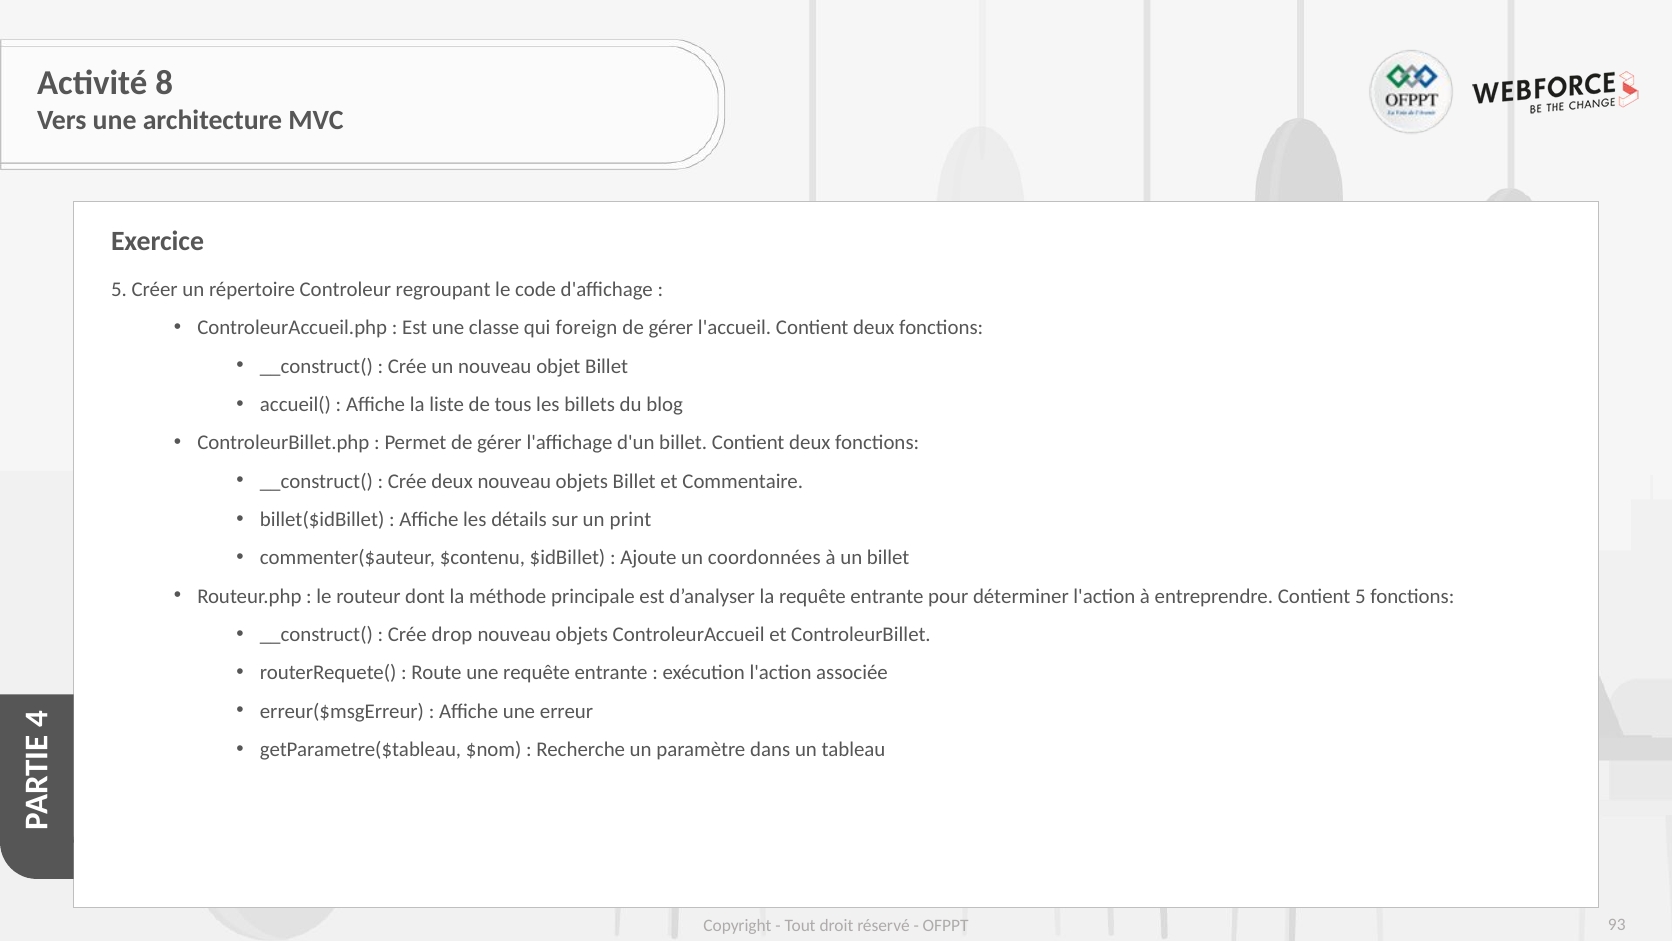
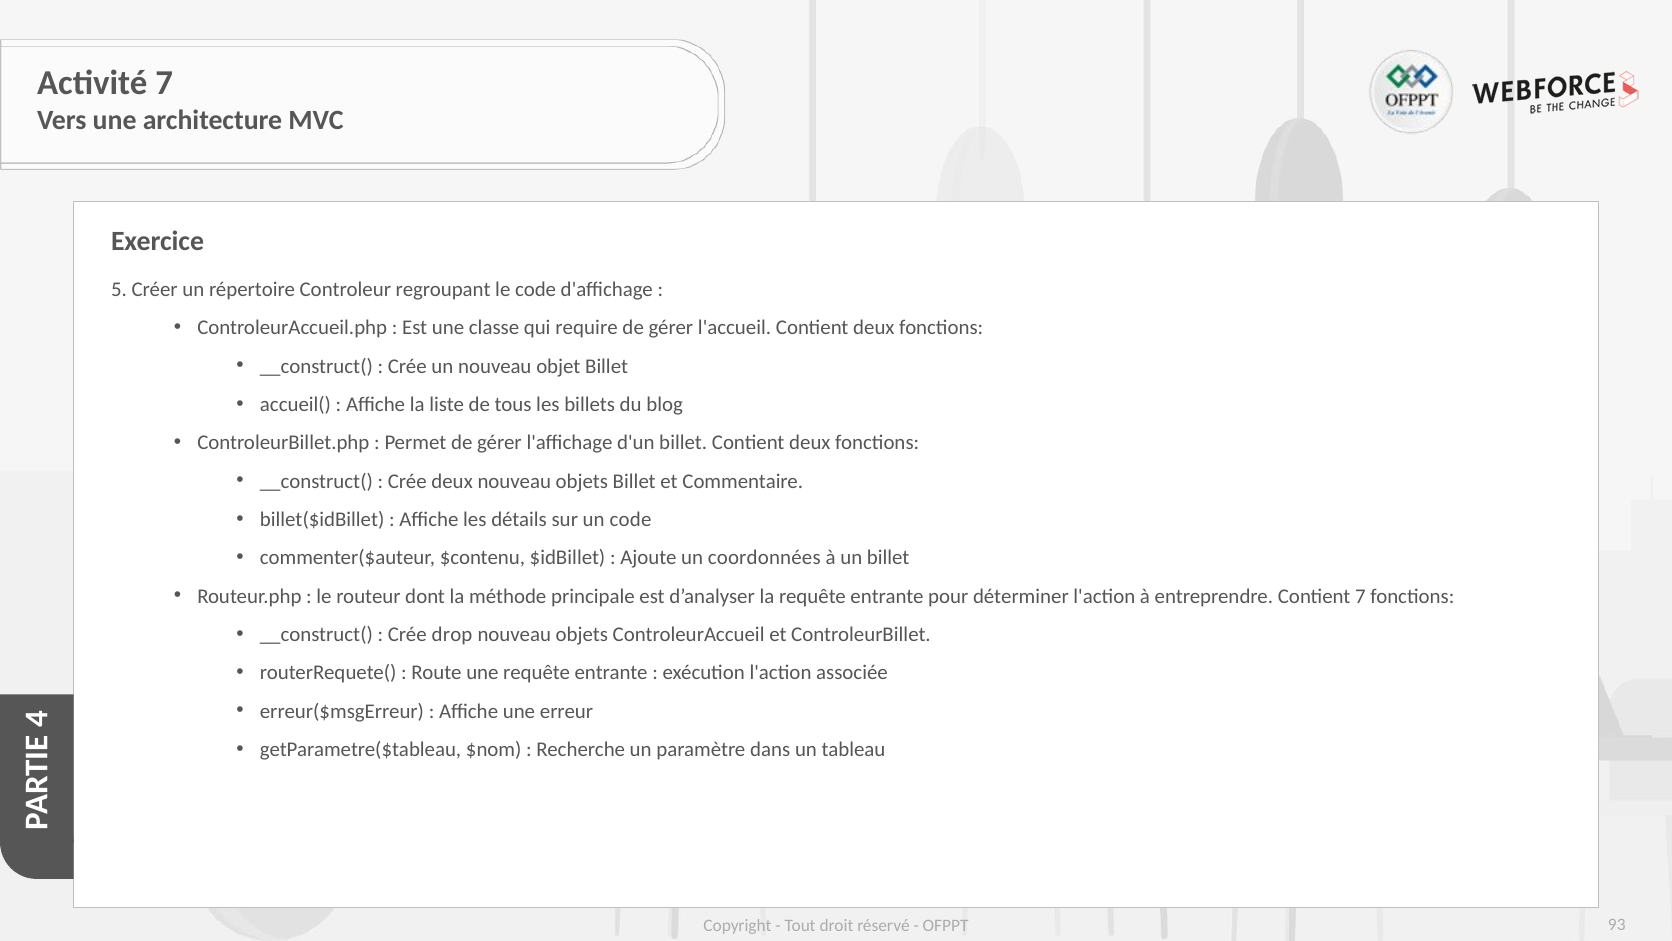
Activité 8: 8 -> 7 (164, 83)
foreign: foreign -> require (587, 328)
un print: print -> code (631, 519)
Contient 5: 5 -> 7 (1360, 596)
